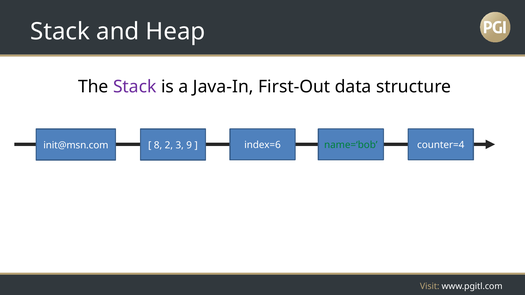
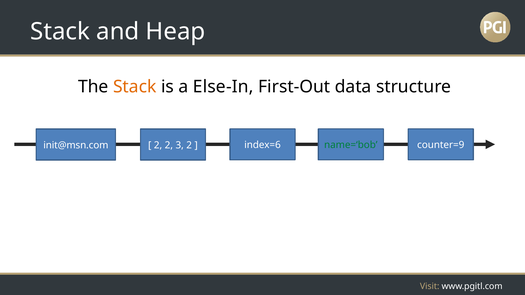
Stack colour: purple -> orange (135, 87)
Java-In: Java-In -> Else-In (223, 87)
counter=4: counter=4 -> counter=9 (441, 145)
8: 8 -> 2 (158, 145)
3 9: 9 -> 2 (189, 145)
